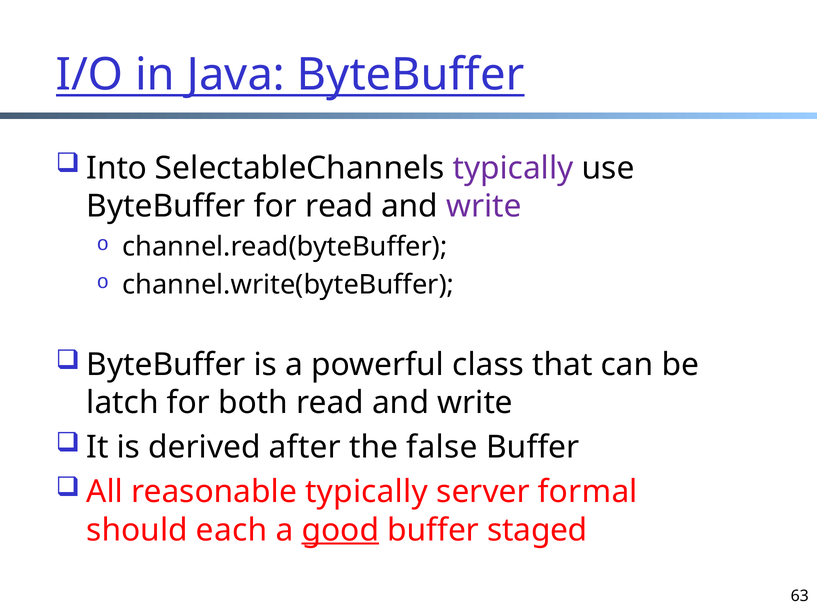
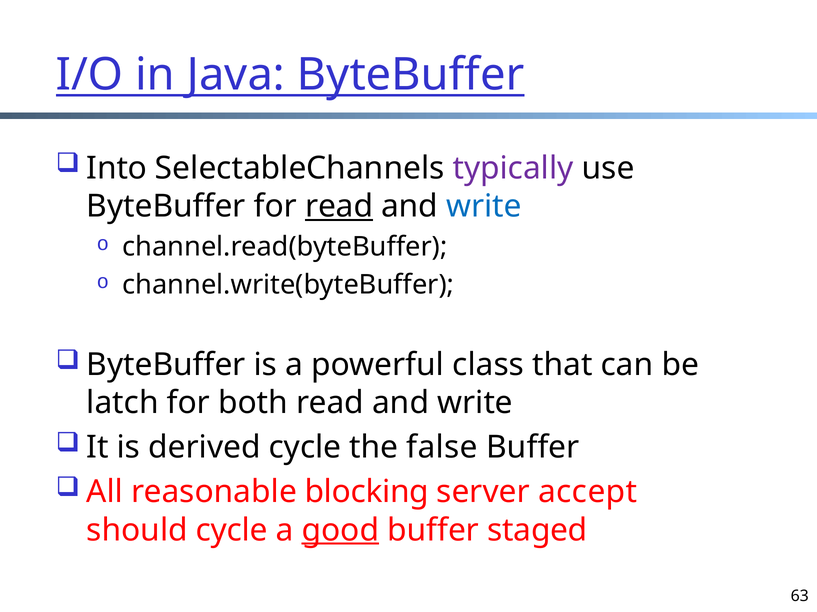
read underline: none -> present (339, 207)
write colour: purple -> blue (484, 207)
derived after: after -> cycle (305, 448)
reasonable typically: typically -> blocking (367, 493)
formal: formal -> accept (588, 493)
should each: each -> cycle (232, 531)
